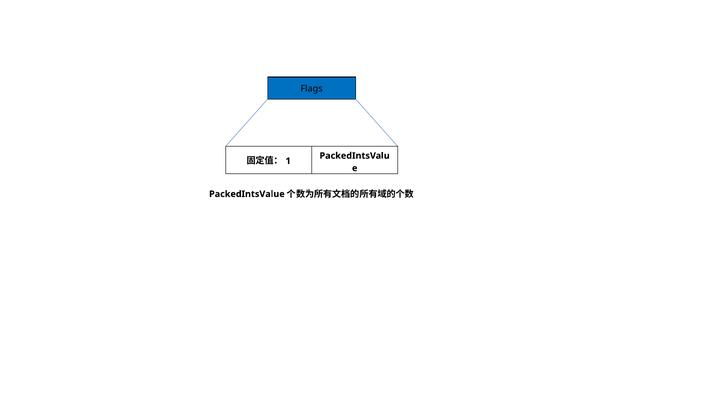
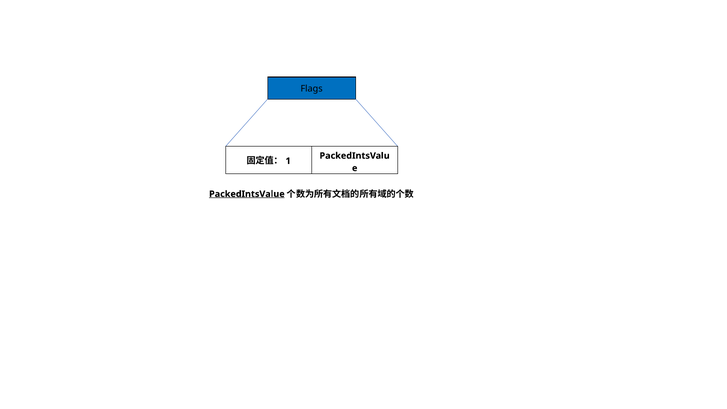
PackedIntsValue underline: none -> present (247, 194)
